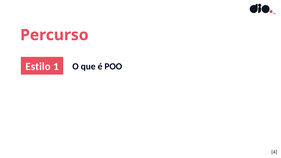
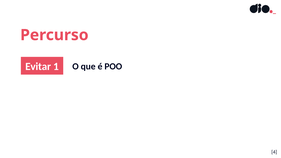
Estilo: Estilo -> Evitar (38, 67)
